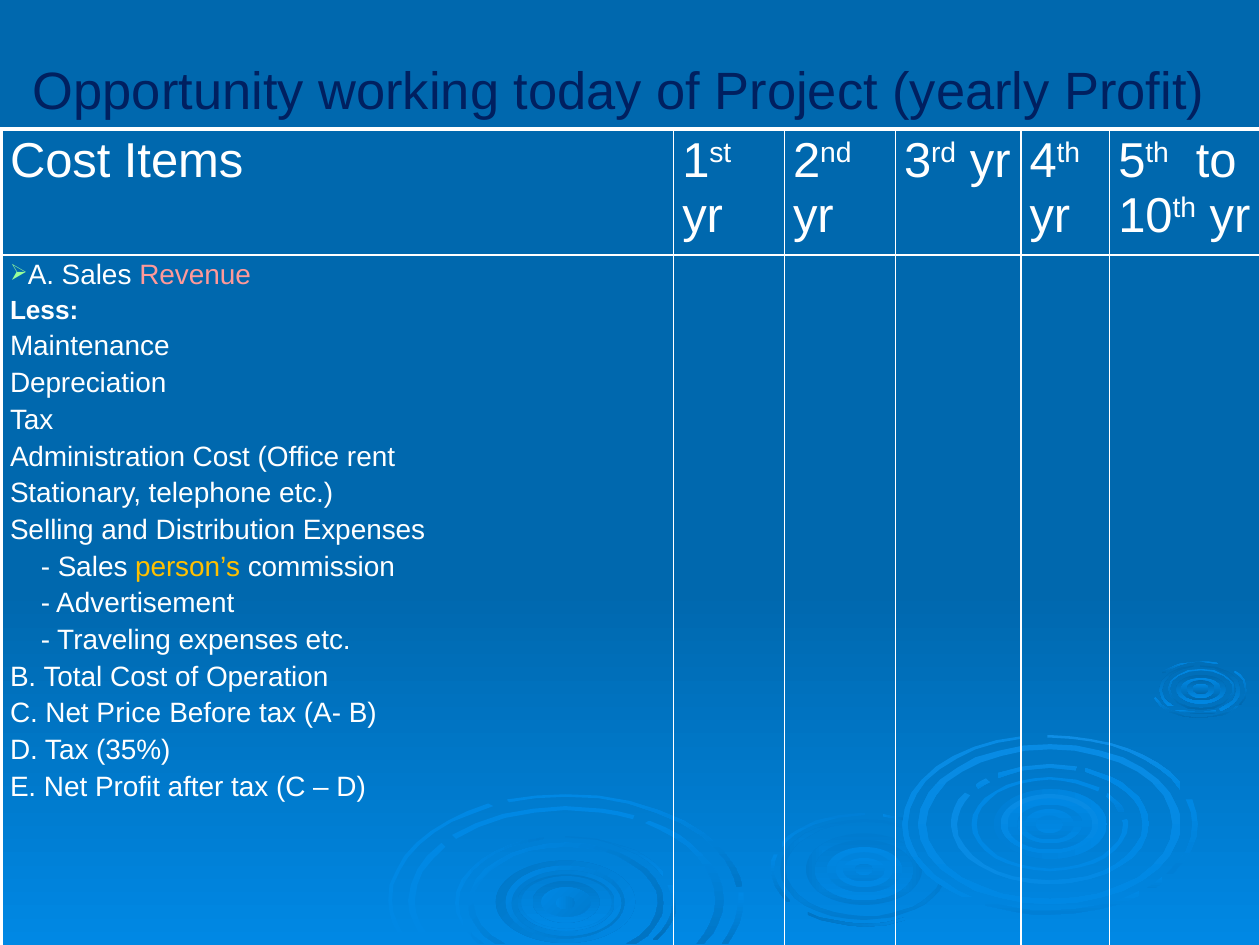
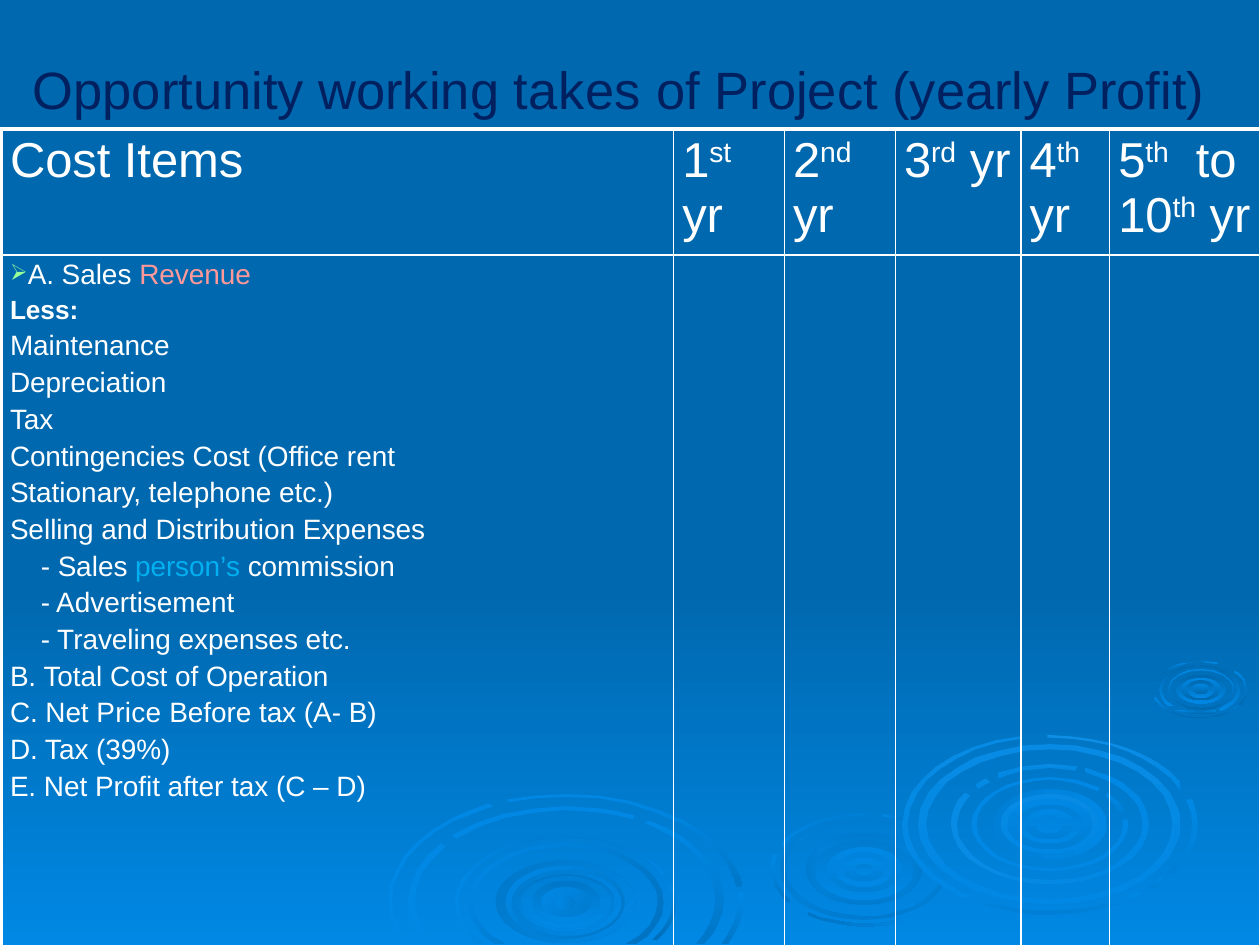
today: today -> takes (577, 92)
Administration: Administration -> Contingencies (98, 456)
person’s colour: yellow -> light blue (188, 566)
35%: 35% -> 39% (133, 750)
